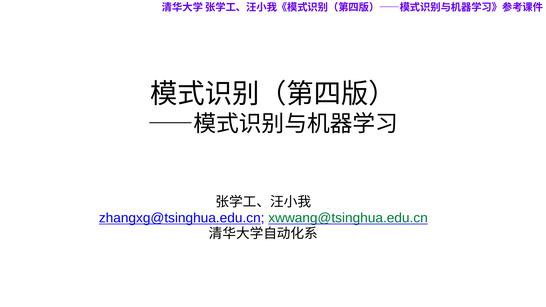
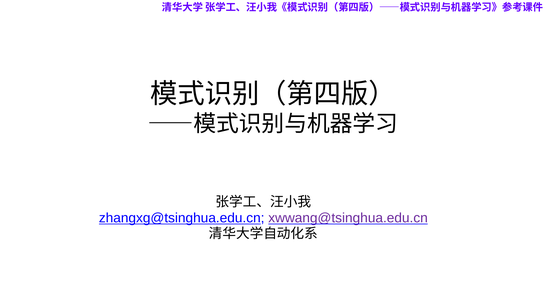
xwwang@tsinghua.edu.cn colour: green -> purple (348, 218)
